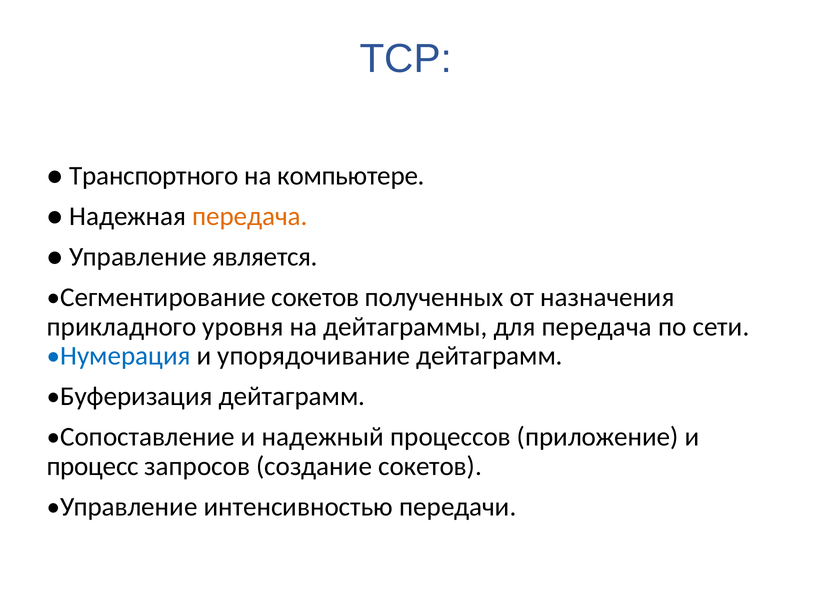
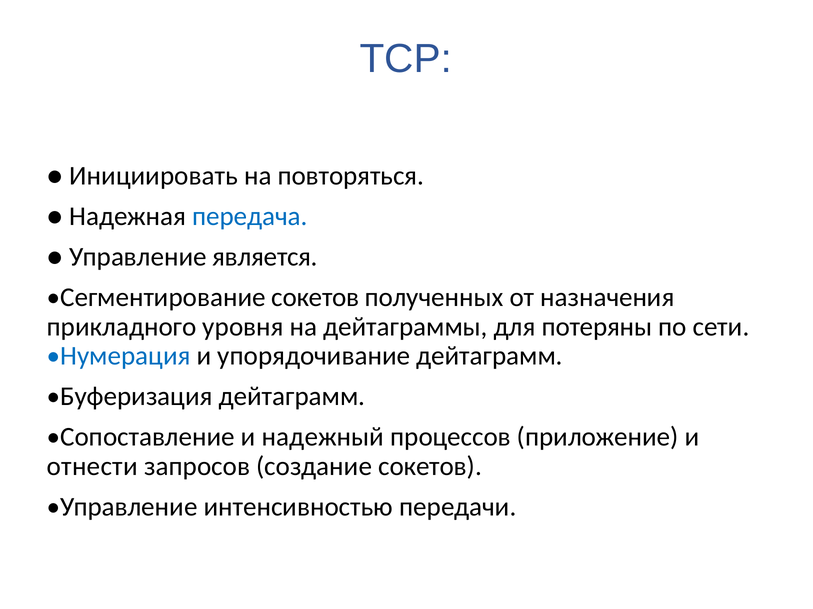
Транспортного: Транспортного -> Инициировать (154, 176)
компьютере: компьютере -> повторяться (351, 176)
передача colour: orange -> blue (250, 217)
для передача: передача -> потеряны (597, 327)
процесс: процесс -> отнести (92, 467)
